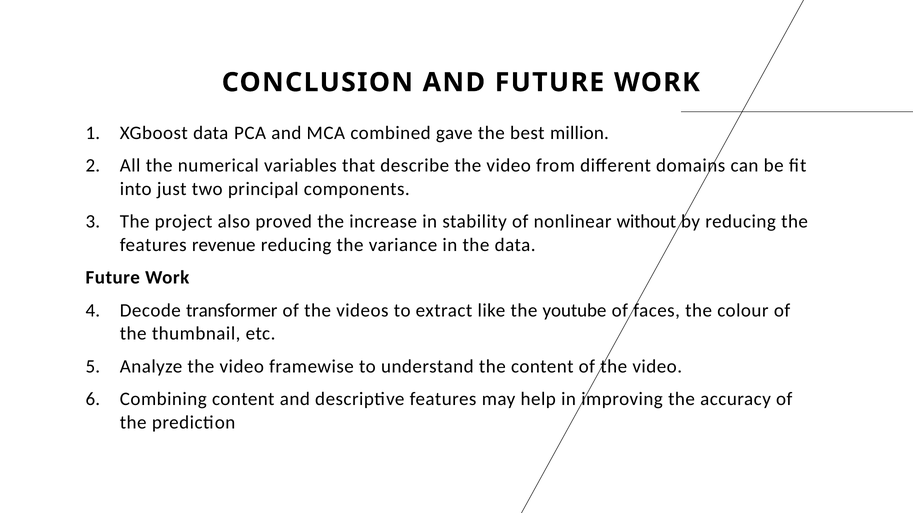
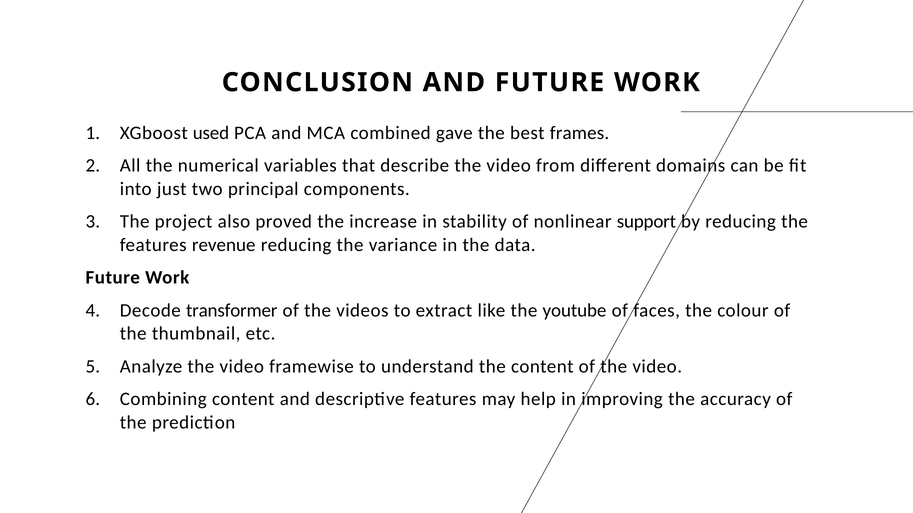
XGboost data: data -> used (211, 133)
million: million -> frames (580, 133)
without: without -> support (646, 222)
